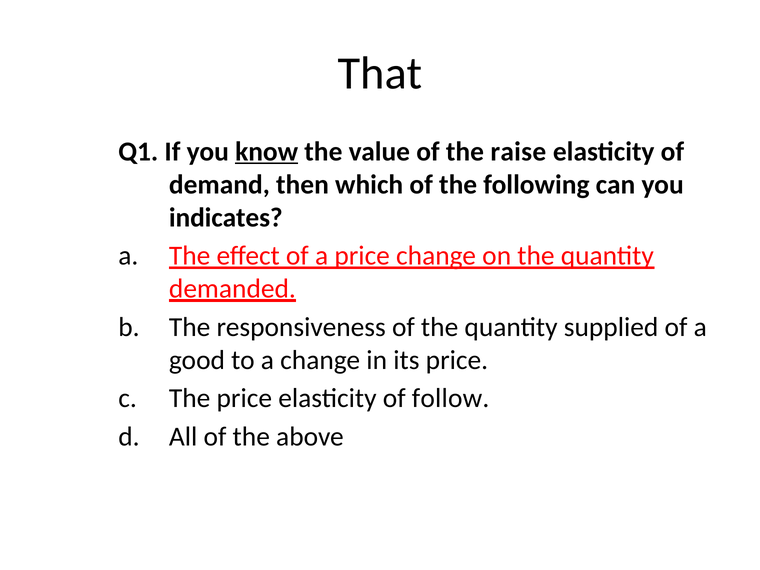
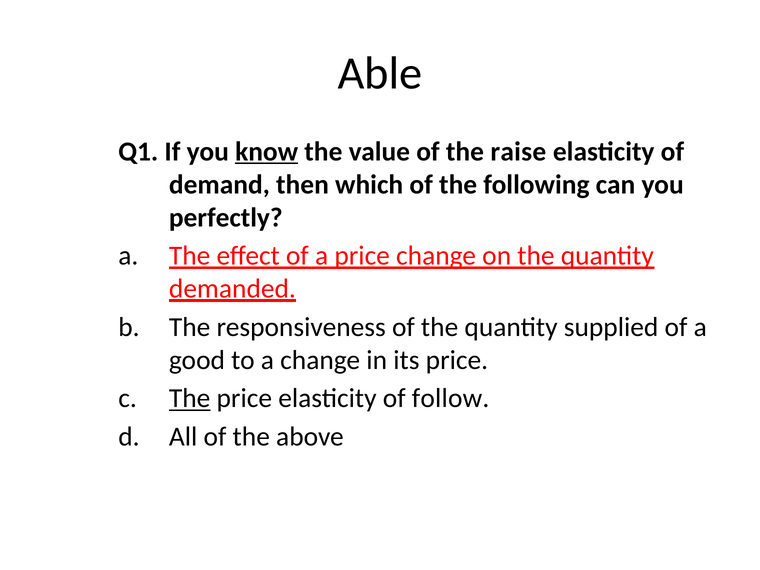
That: That -> Able (380, 74)
indicates: indicates -> perfectly (226, 217)
The underline: none -> present (190, 398)
